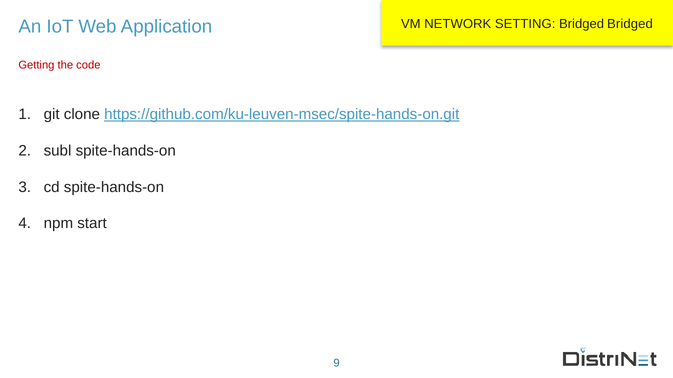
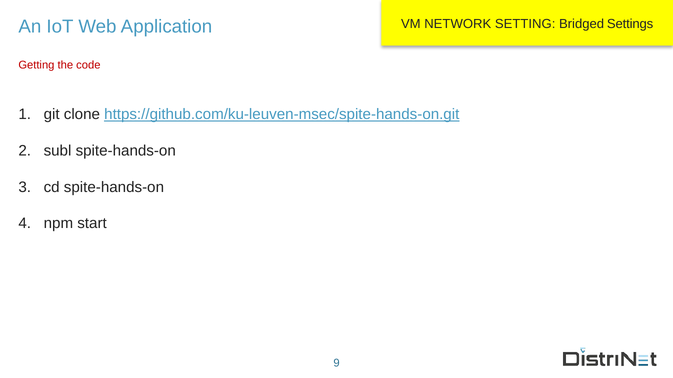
Bridged Bridged: Bridged -> Settings (630, 24)
